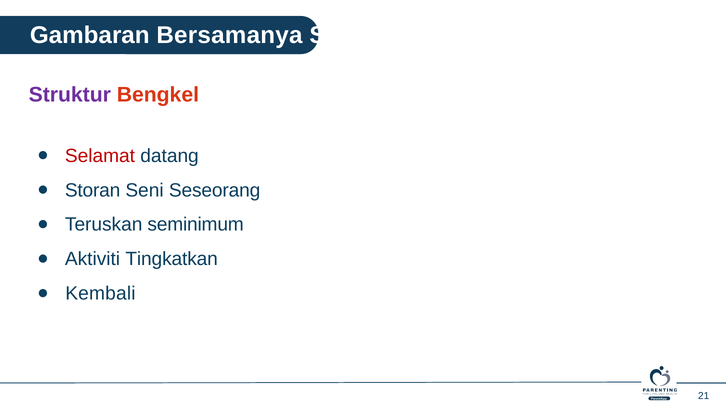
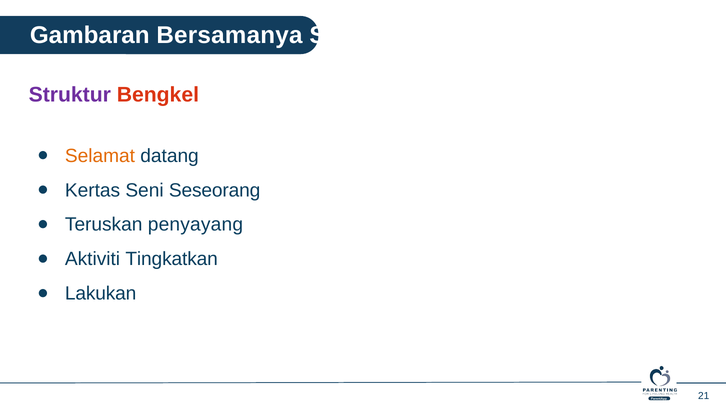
Selamat colour: red -> orange (100, 156)
Storan: Storan -> Kertas (93, 190)
seminimum: seminimum -> penyayang (195, 225)
Kembali: Kembali -> Lakukan (101, 294)
